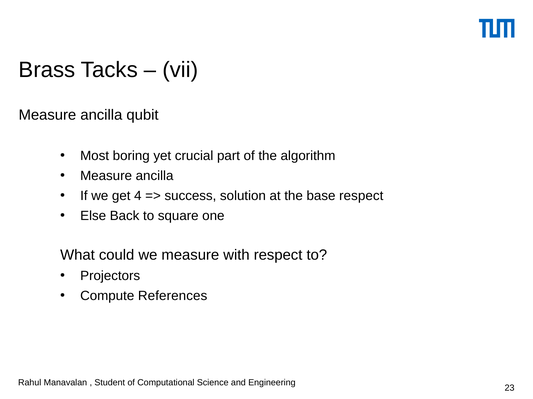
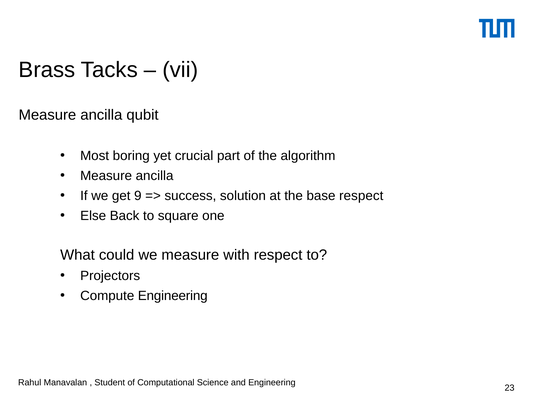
4: 4 -> 9 (138, 196)
Compute References: References -> Engineering (173, 296)
